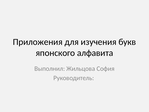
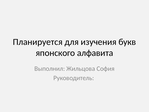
Приложения: Приложения -> Планируется (38, 42)
